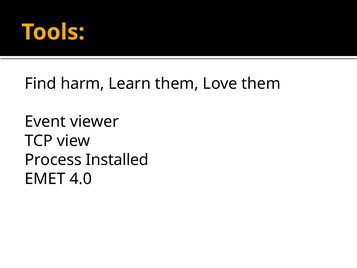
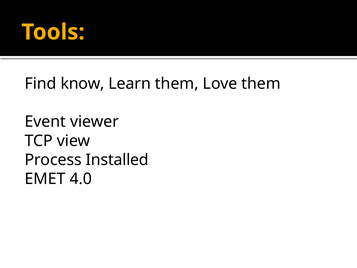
harm: harm -> know (83, 84)
